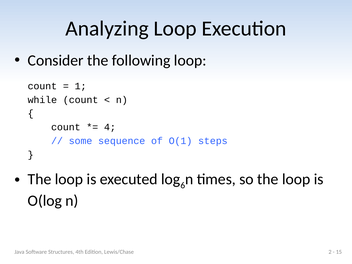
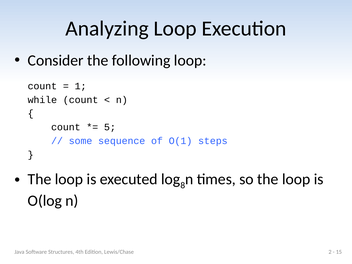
4: 4 -> 5 (110, 127)
6: 6 -> 8 (183, 185)
